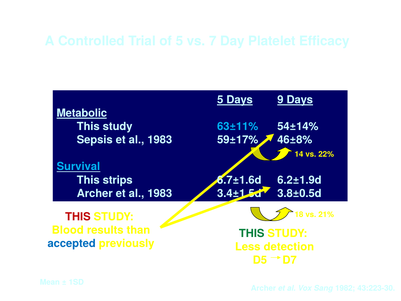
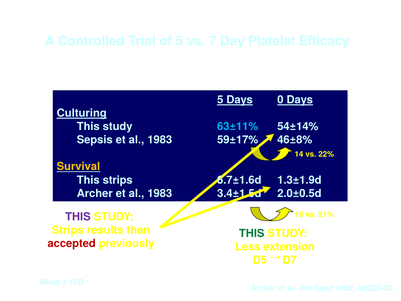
9: 9 -> 0 (280, 100)
Metabolic: Metabolic -> Culturing (82, 113)
Survival colour: light blue -> yellow (78, 167)
6.2±1.9d: 6.2±1.9d -> 1.3±1.9d (299, 180)
3.8±0.5d: 3.8±0.5d -> 2.0±0.5d (299, 193)
THIS colour: red -> purple (78, 217)
Blood: Blood -> Strips (68, 230)
accepted colour: blue -> red (72, 243)
detection: detection -> extension (289, 247)
